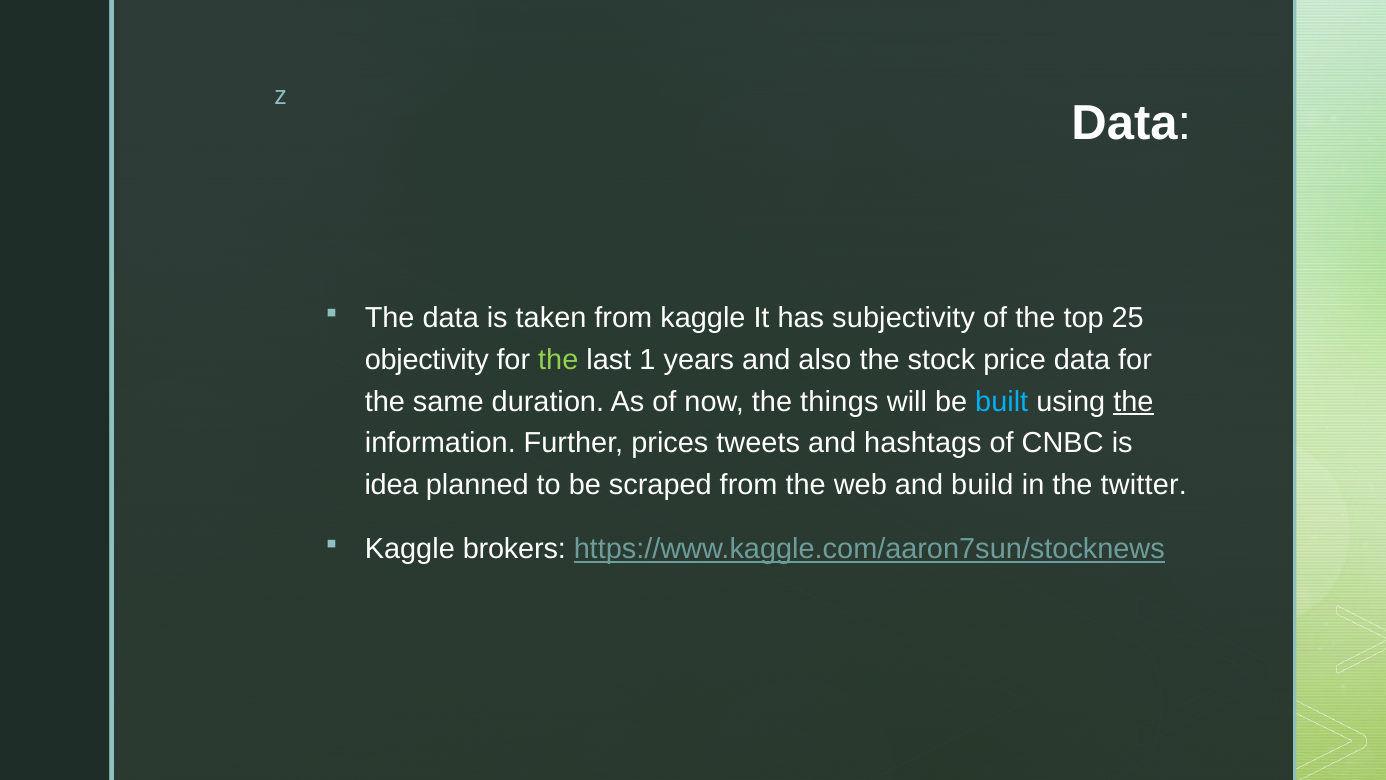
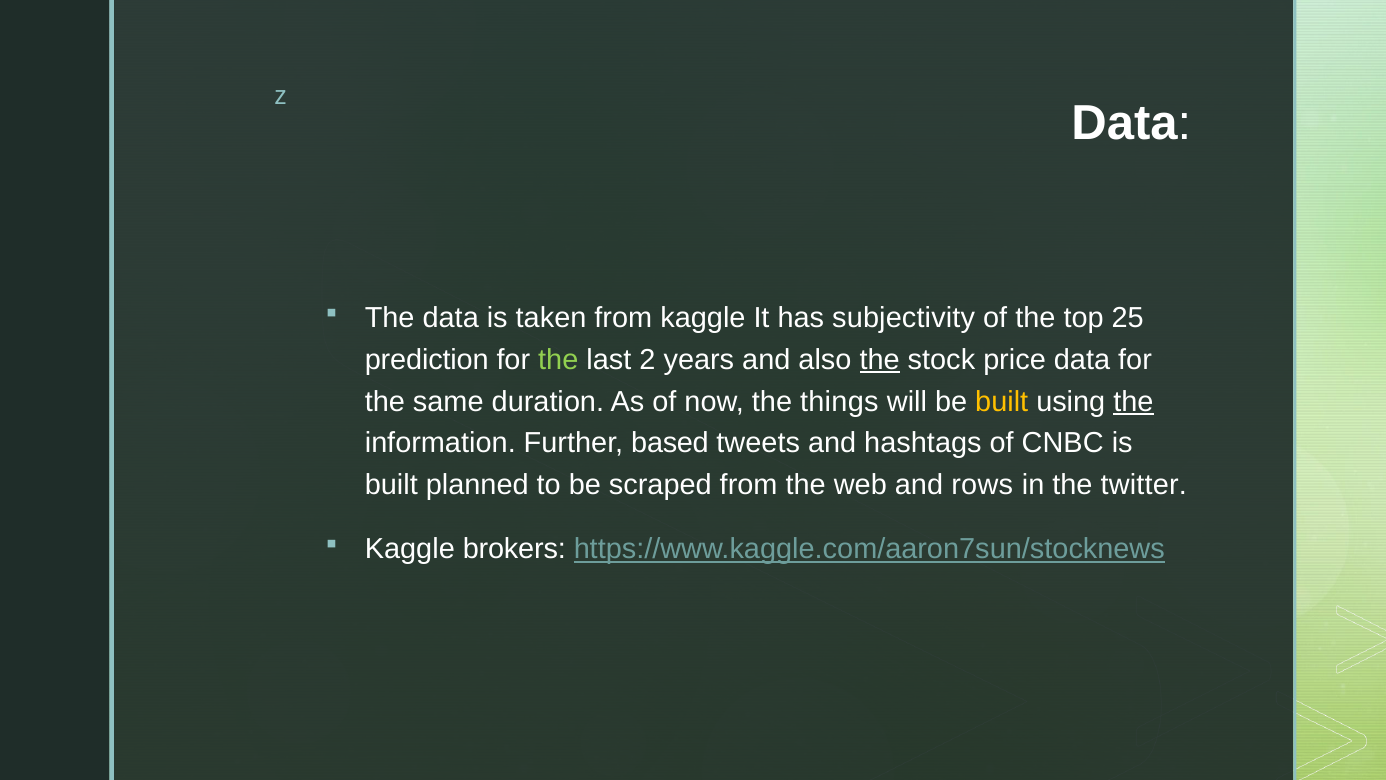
objectivity: objectivity -> prediction (427, 360)
1: 1 -> 2 (647, 360)
the underline: none -> present (880, 360)
built colour: light blue -> yellow (1002, 401)
prices: prices -> based (670, 443)
idea: idea -> built (391, 484)
build: build -> rows (982, 484)
